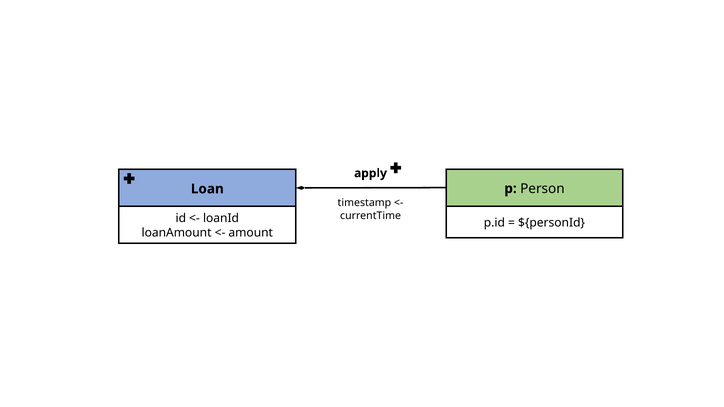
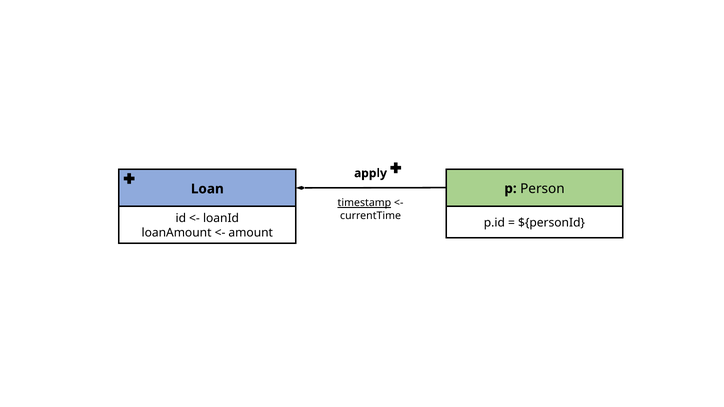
timestamp underline: none -> present (364, 203)
